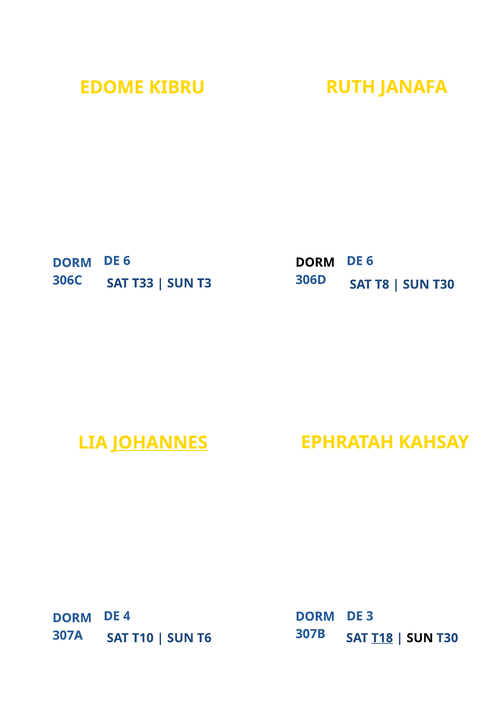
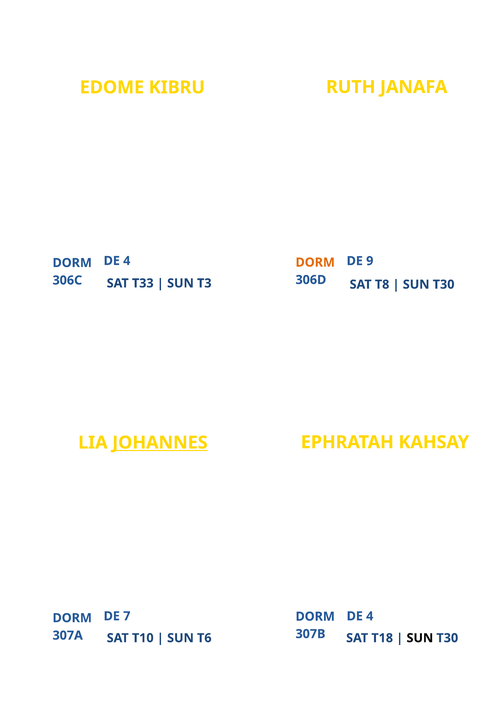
6: 6 -> 4 (127, 260)
6: 6 -> 9 (370, 261)
DORM colour: black -> orange (315, 262)
4: 4 -> 7 (127, 615)
3: 3 -> 4 (370, 615)
T18 underline: present -> none (382, 637)
